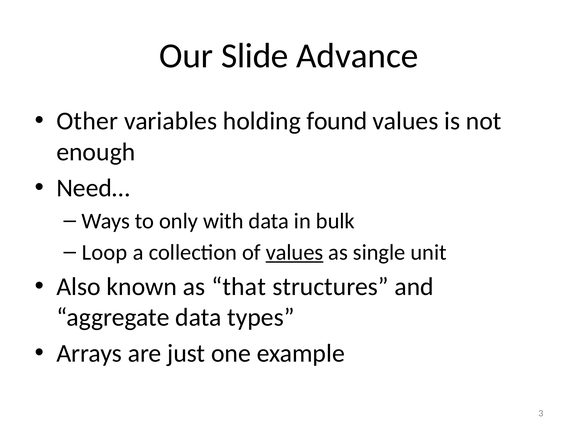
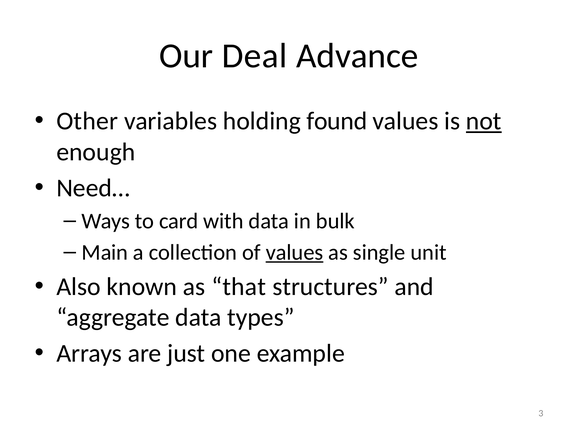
Slide: Slide -> Deal (255, 56)
not underline: none -> present (484, 121)
only: only -> card (179, 221)
Loop: Loop -> Main (105, 253)
